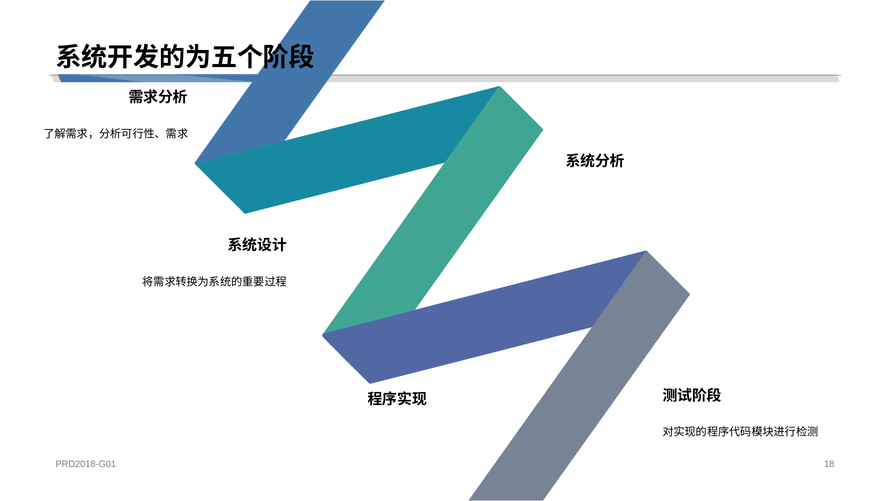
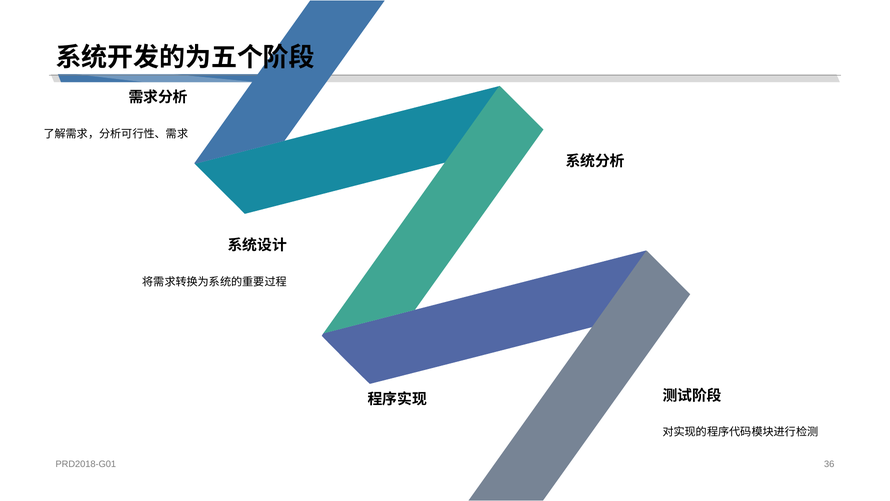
18: 18 -> 36 (829, 464)
